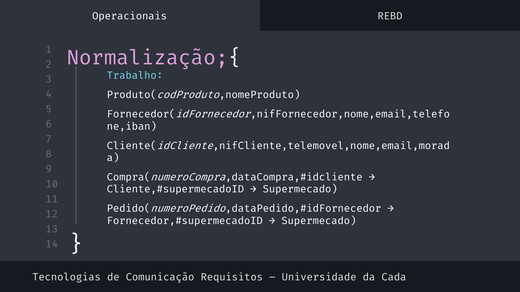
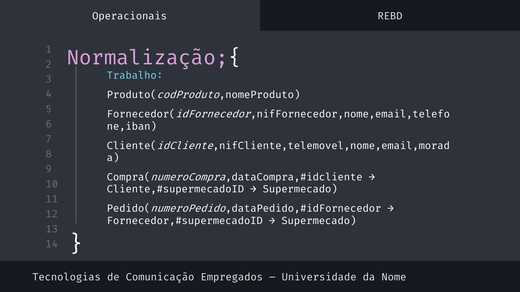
Requisitos: Requisitos -> Empregados (232, 278)
Cada: Cada -> Nome (394, 278)
